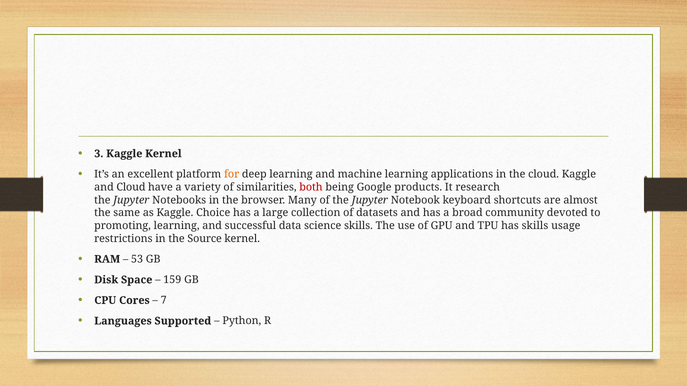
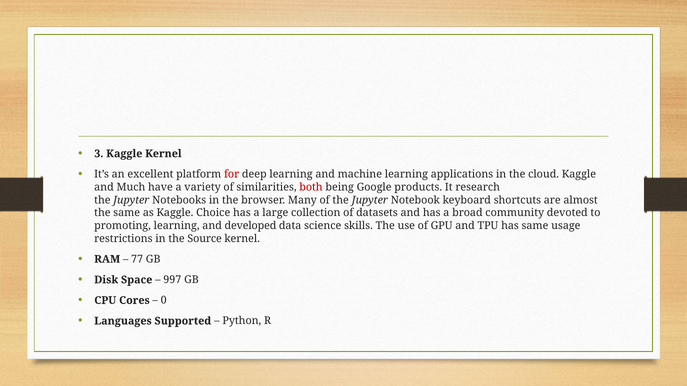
for colour: orange -> red (232, 174)
and Cloud: Cloud -> Much (131, 187)
successful: successful -> developed (250, 226)
has skills: skills -> same (535, 226)
53: 53 -> 77 (137, 259)
159: 159 -> 997 (172, 280)
7: 7 -> 0 (164, 301)
